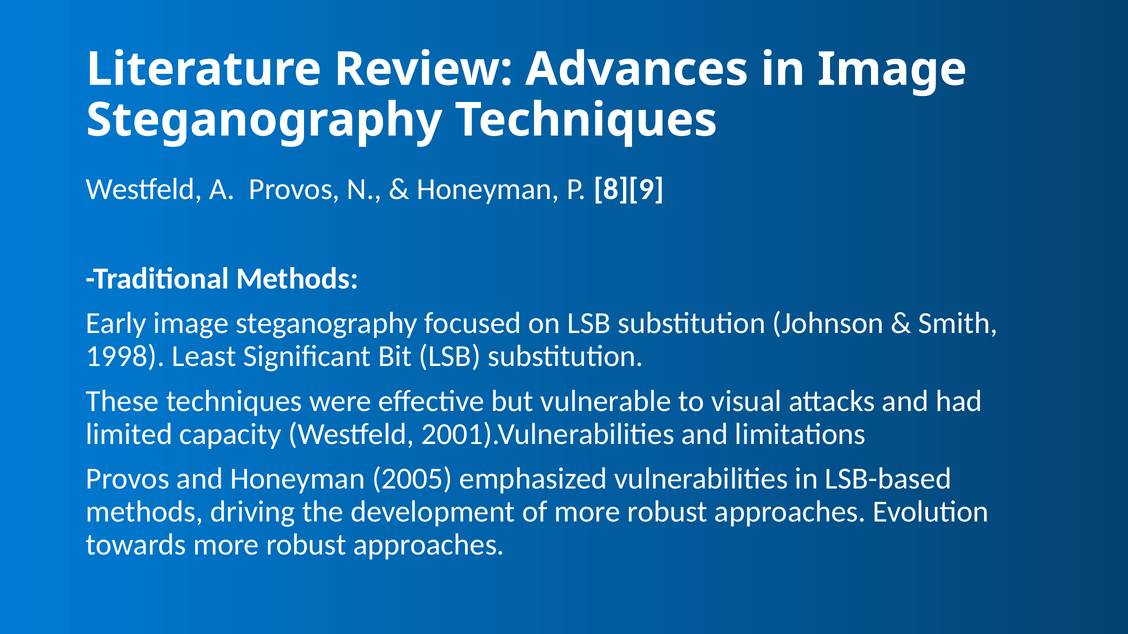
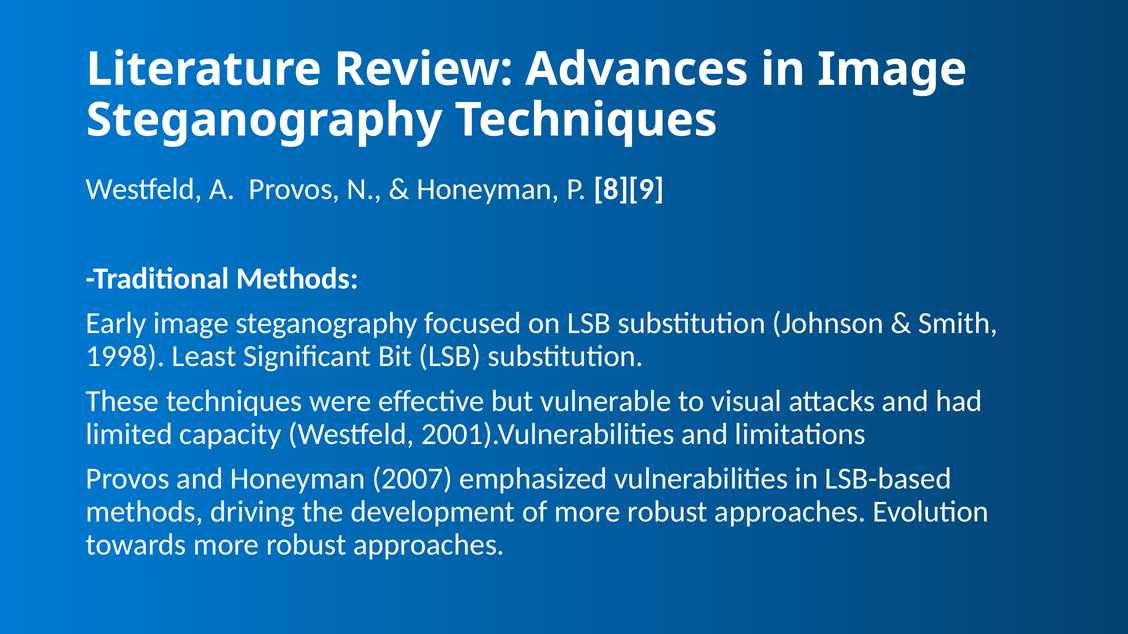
2005: 2005 -> 2007 (412, 479)
